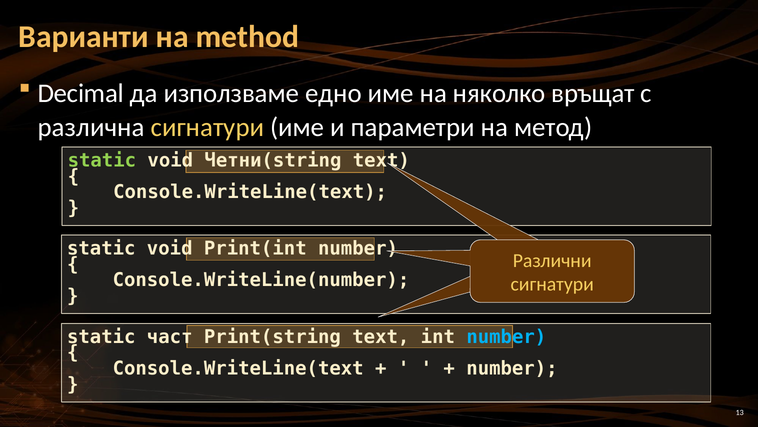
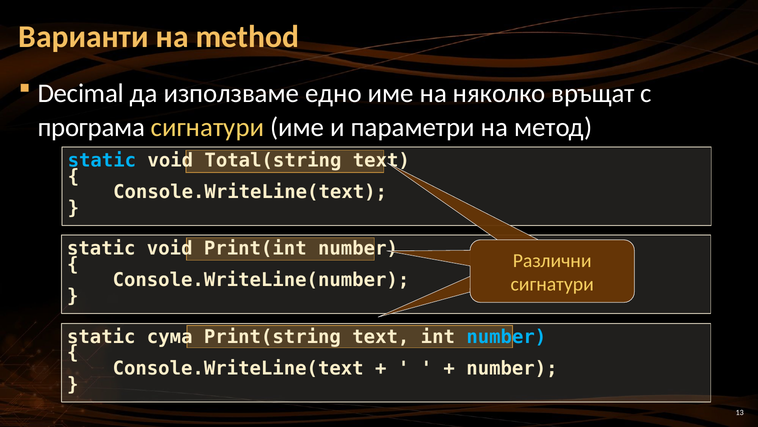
различна: различна -> програма (91, 127)
static colour: light green -> light blue (102, 160)
Четни(string: Четни(string -> Total(string (273, 160)
част: част -> сума (170, 336)
